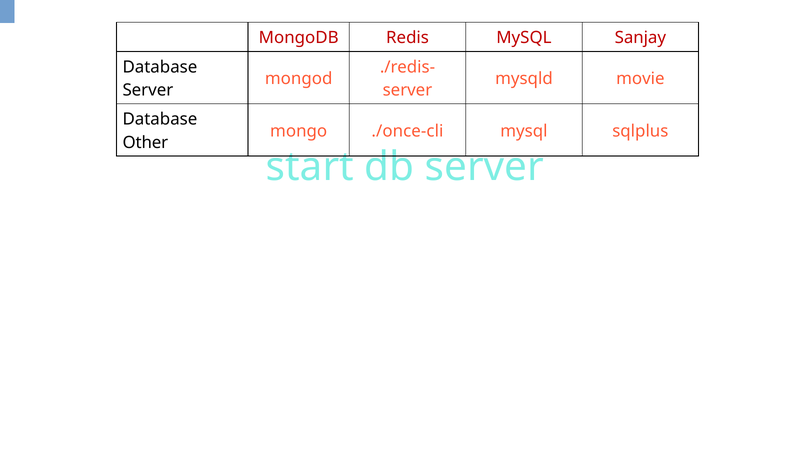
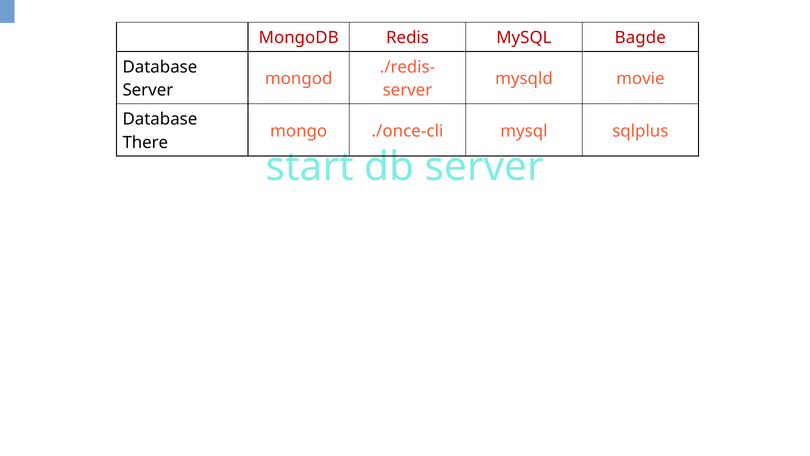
Sanjay: Sanjay -> Bagde (640, 38)
Other: Other -> There (145, 142)
